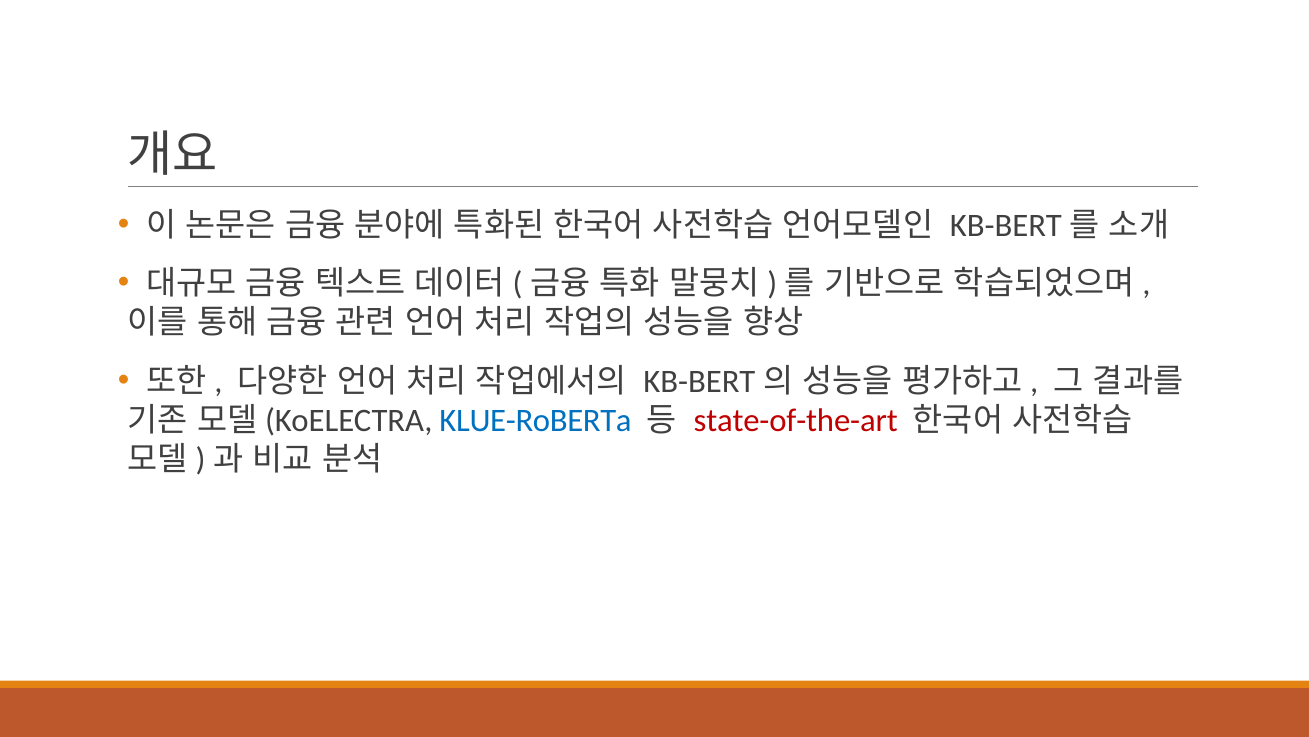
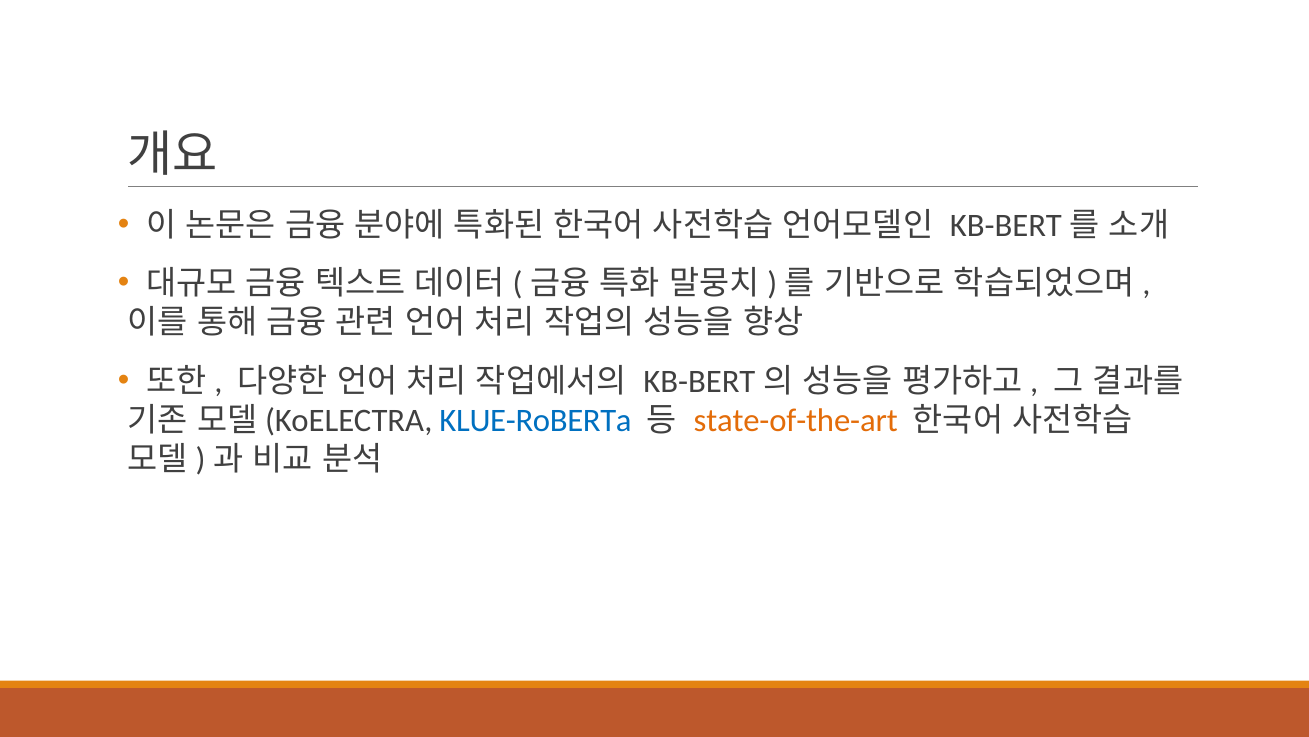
state-of-the-art colour: red -> orange (796, 420)
